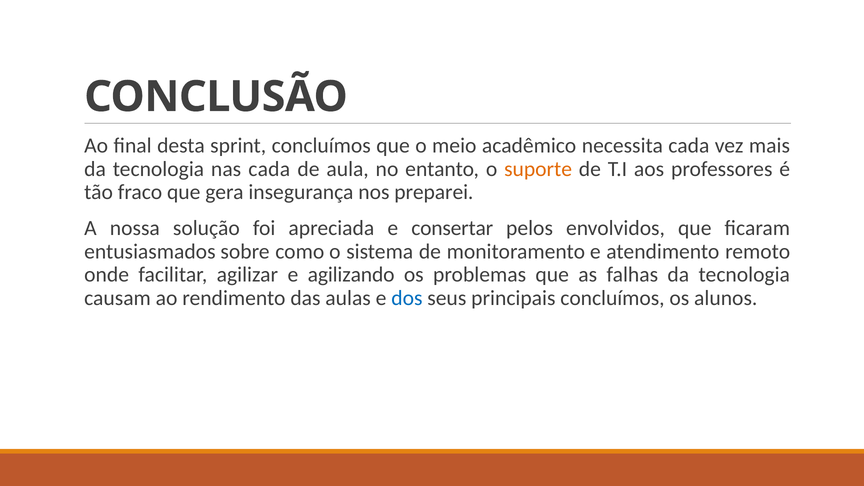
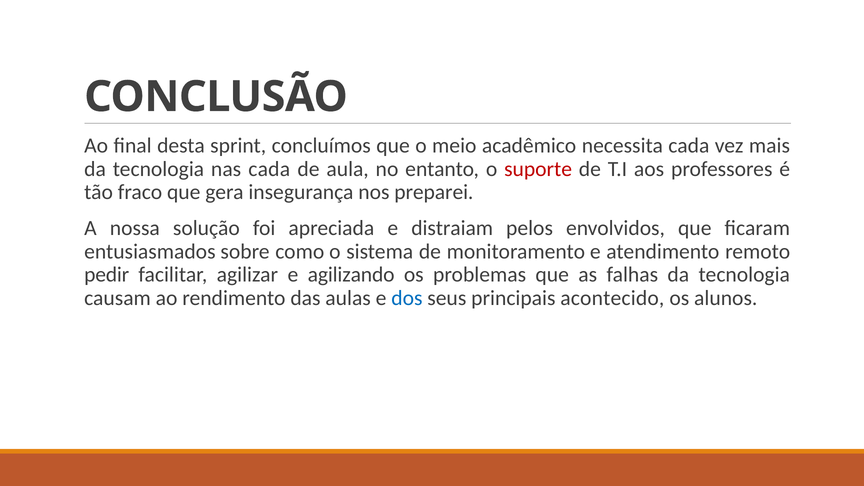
suporte colour: orange -> red (538, 169)
consertar: consertar -> distraiam (452, 228)
onde: onde -> pedir (107, 275)
principais concluímos: concluímos -> acontecido (612, 298)
